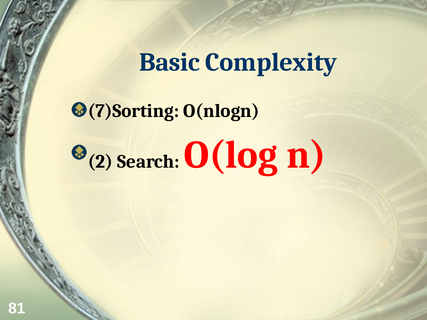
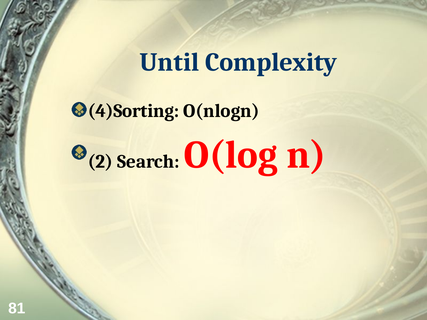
Basic: Basic -> Until (169, 62)
7)Sorting: 7)Sorting -> 4)Sorting (134, 111)
